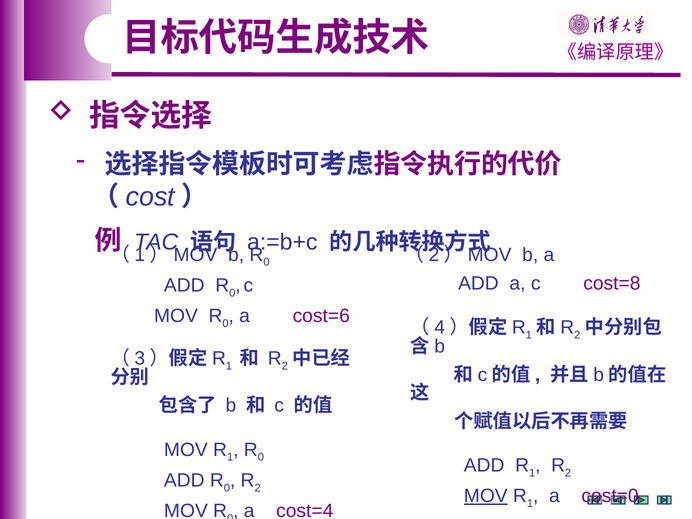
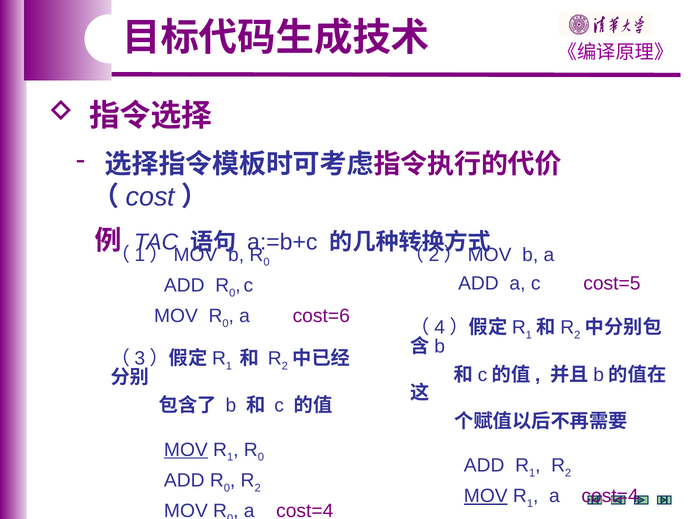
cost=8: cost=8 -> cost=5 (612, 283)
MOV underline: none -> present (186, 450)
cost=0: cost=0 -> cost=4 (610, 496)
